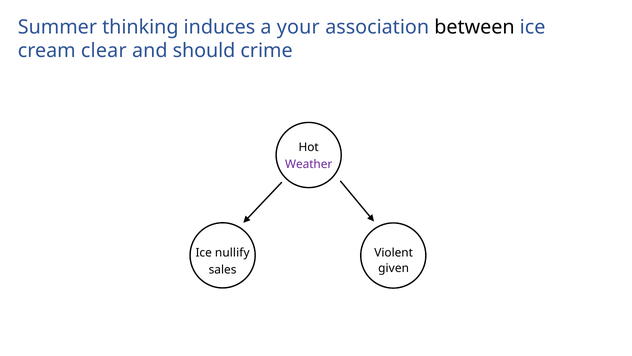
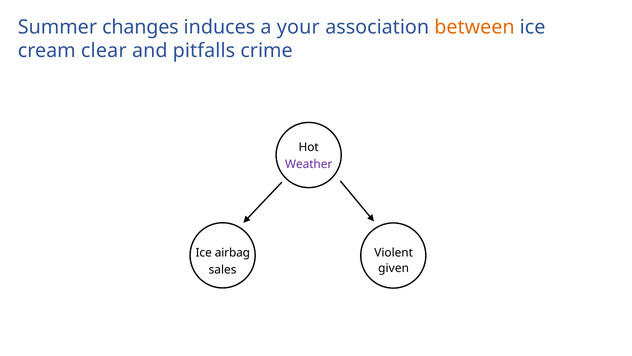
thinking: thinking -> changes (140, 27)
between colour: black -> orange (474, 27)
should: should -> pitfalls (204, 51)
nullify: nullify -> airbag (232, 253)
